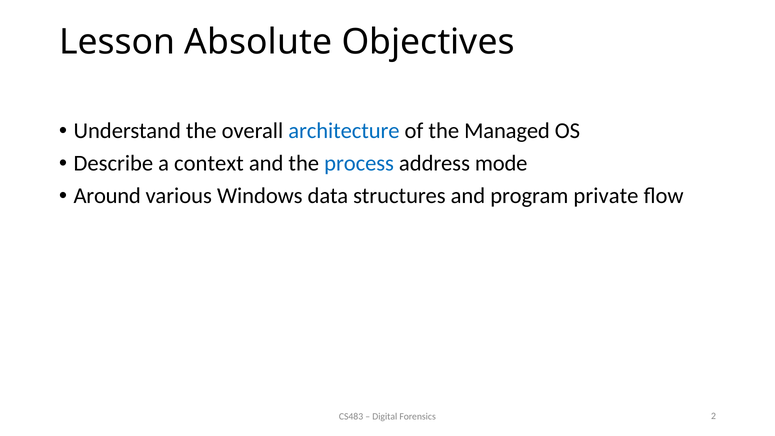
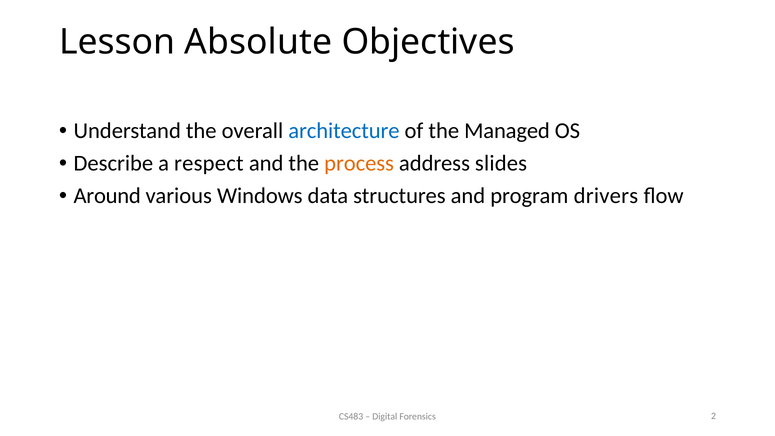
context: context -> respect (209, 163)
process colour: blue -> orange (359, 163)
mode: mode -> slides (501, 163)
private: private -> drivers (606, 196)
